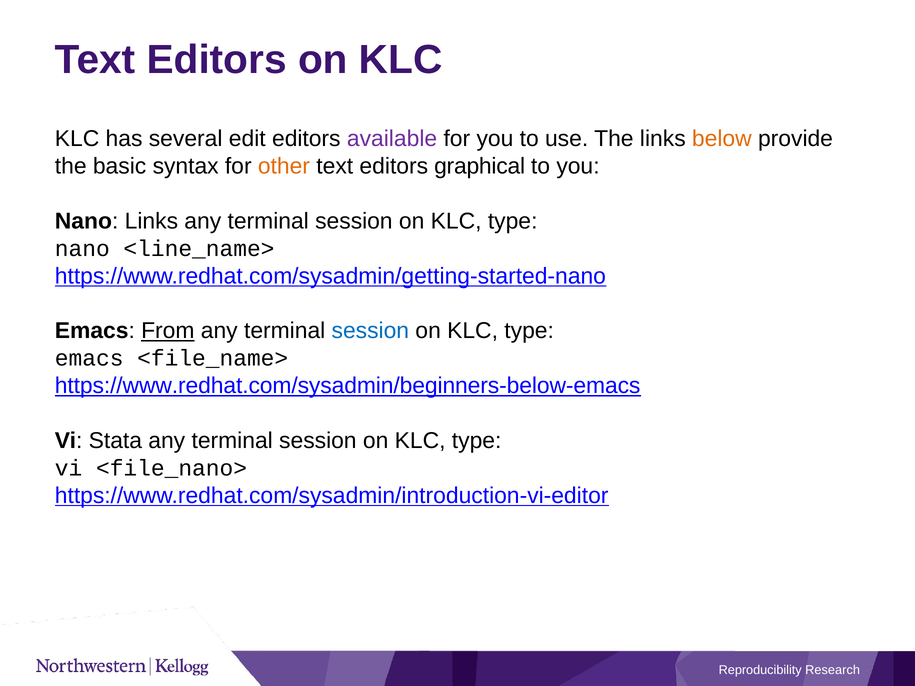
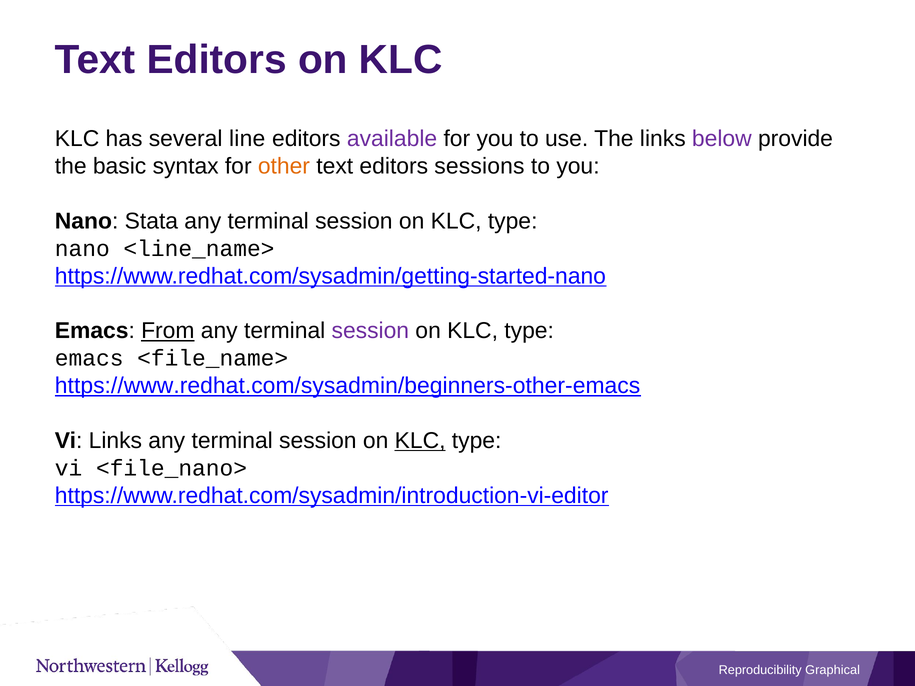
edit: edit -> line (247, 139)
below colour: orange -> purple (722, 139)
graphical: graphical -> sessions (479, 166)
Nano Links: Links -> Stata (151, 221)
session colour: blue -> purple (370, 331)
https://www.redhat.com/sysadmin/beginners-below-emacs: https://www.redhat.com/sysadmin/beginners-below-emacs -> https://www.redhat.com/sysadmin/beginners-other-emacs (348, 386)
Vi Stata: Stata -> Links (115, 441)
KLC underline: none -> present (420, 441)
Research: Research -> Graphical (833, 670)
